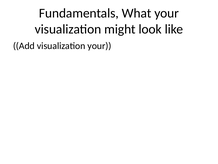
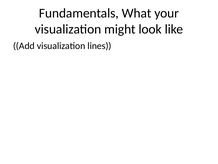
visualization your: your -> lines (99, 46)
